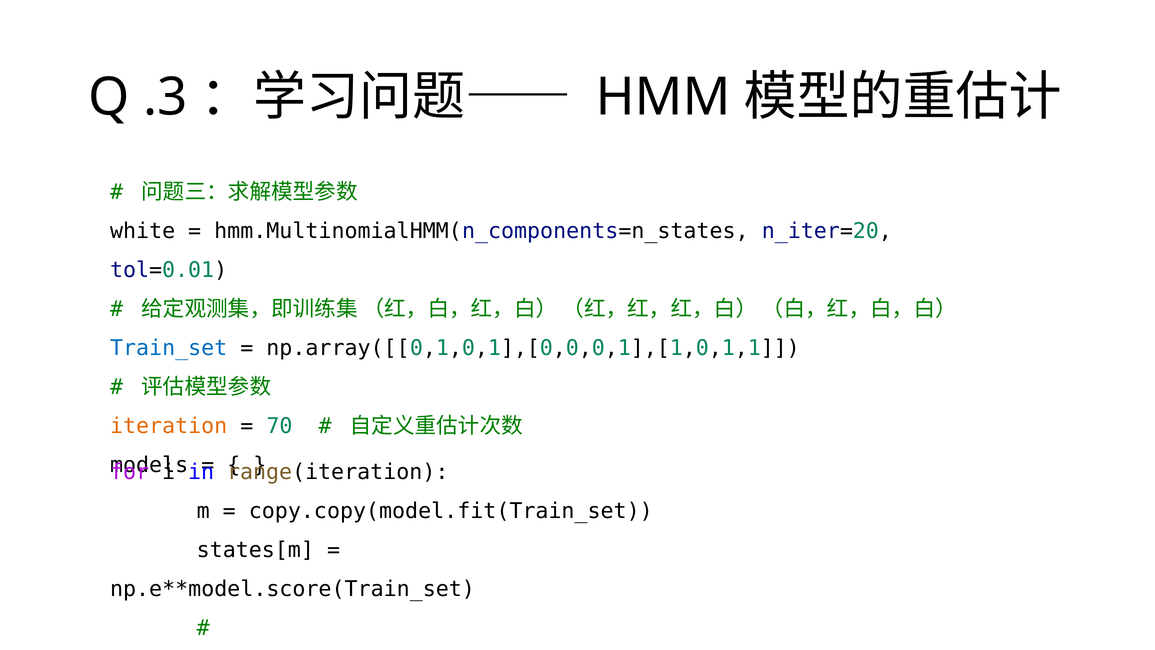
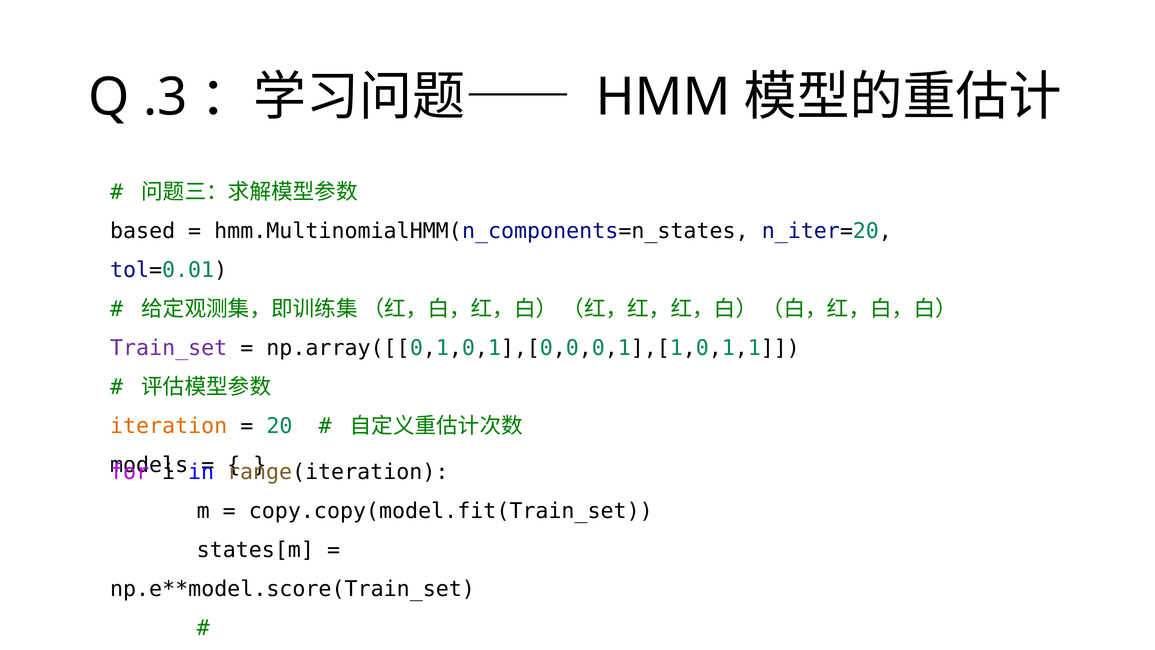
white: white -> based (143, 231)
Train_set colour: blue -> purple (169, 348)
70: 70 -> 20 (279, 426)
